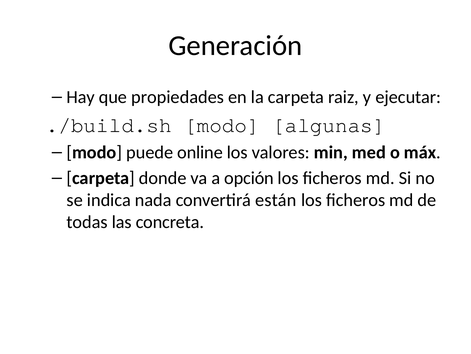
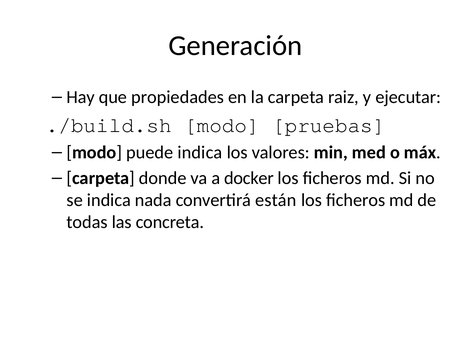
algunas: algunas -> pruebas (329, 125)
puede online: online -> indica (200, 152)
opción: opción -> docker (249, 178)
